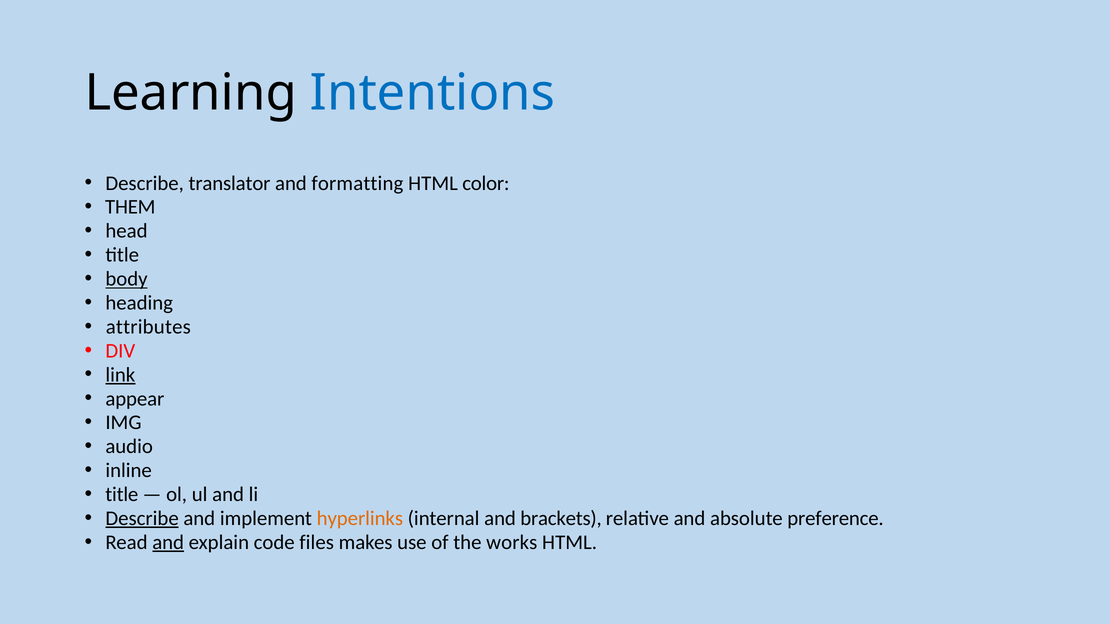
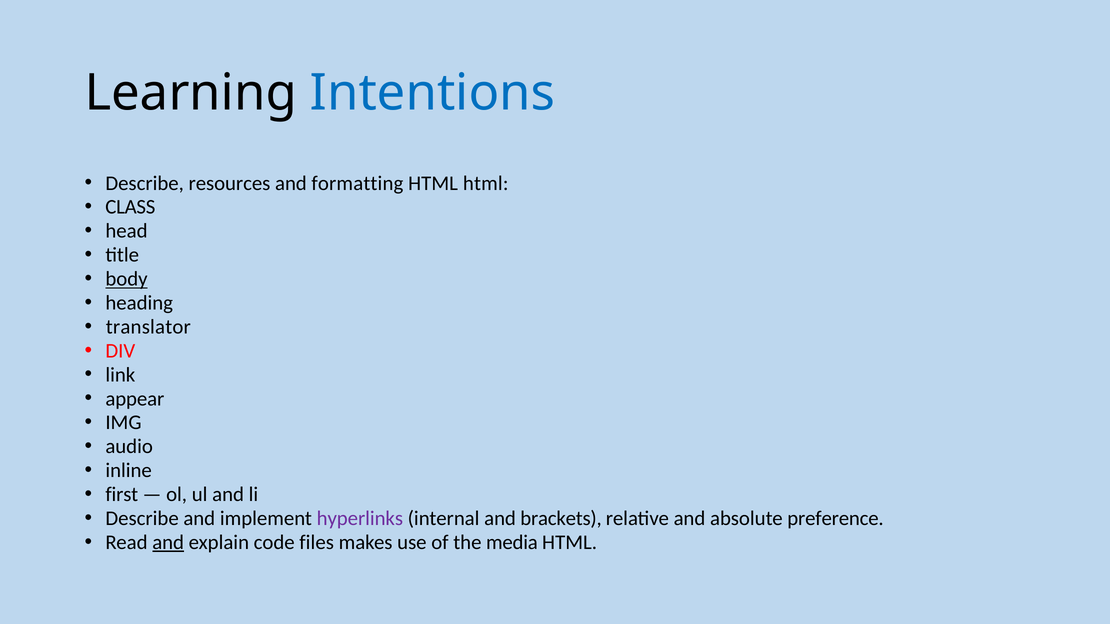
translator: translator -> resources (229, 183)
HTML color: color -> html (486, 183)
THEM: THEM -> CLASS (130, 207)
attributes: attributes -> translator (148, 327)
link underline: present -> none (120, 375)
title: title -> first (122, 495)
Describe underline: present -> none (142, 519)
hyperlinks colour: orange -> purple (360, 519)
works: works -> media (512, 543)
